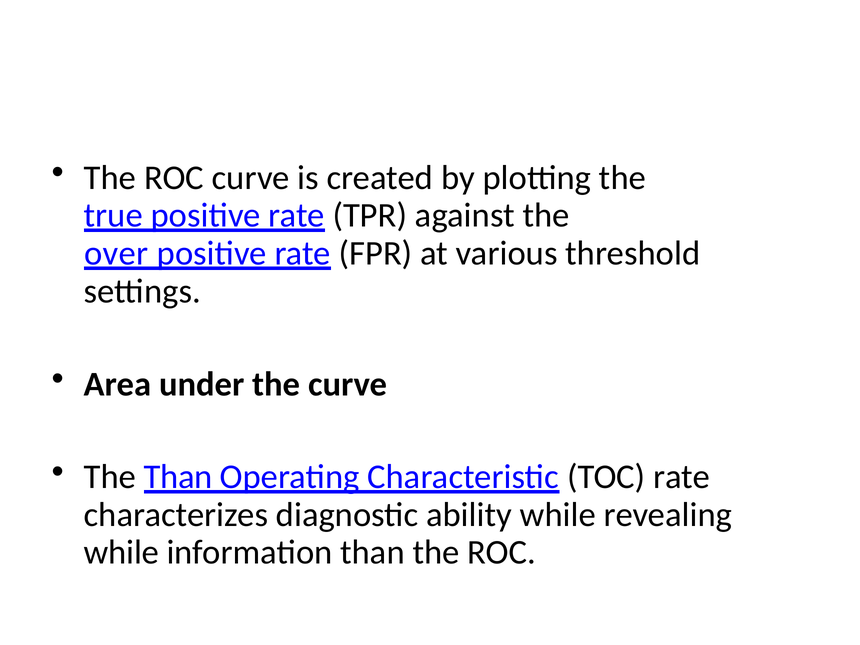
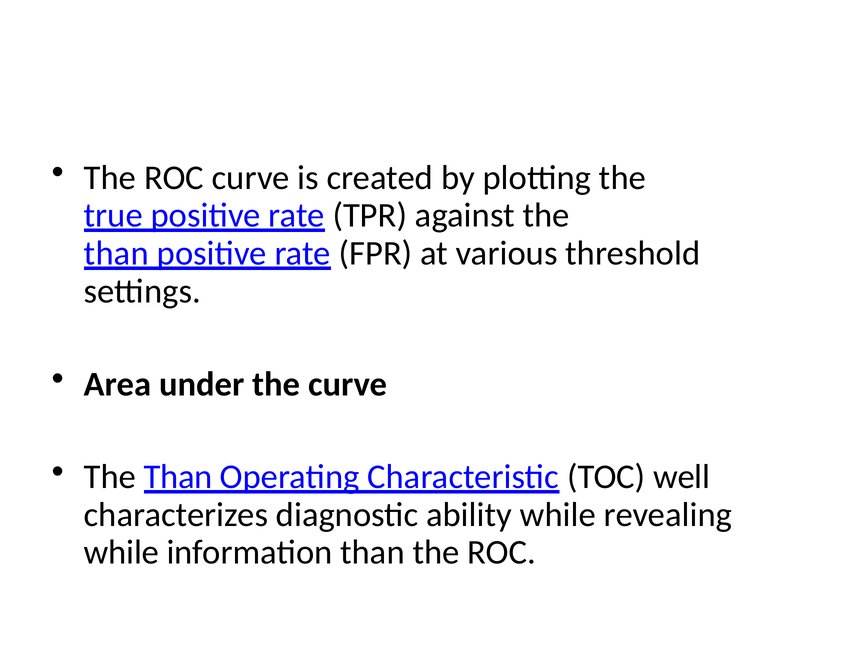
over: over -> than (116, 253)
TOC rate: rate -> well (682, 477)
